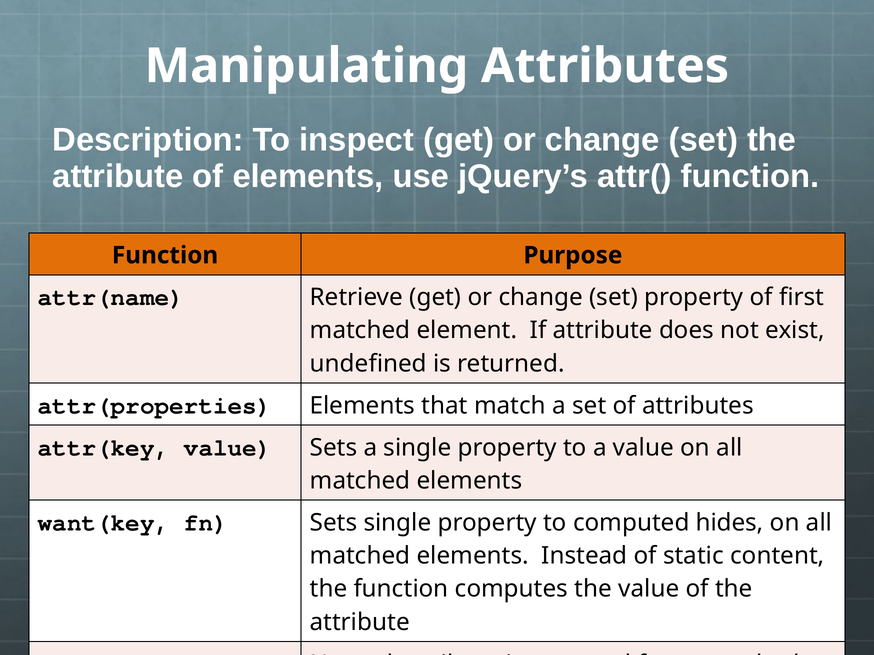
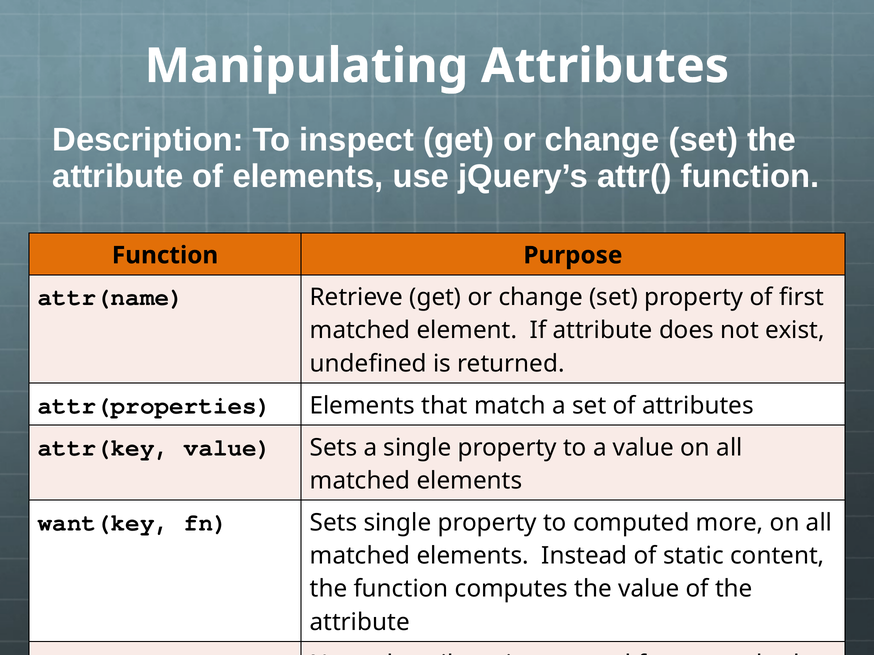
hides: hides -> more (730, 523)
